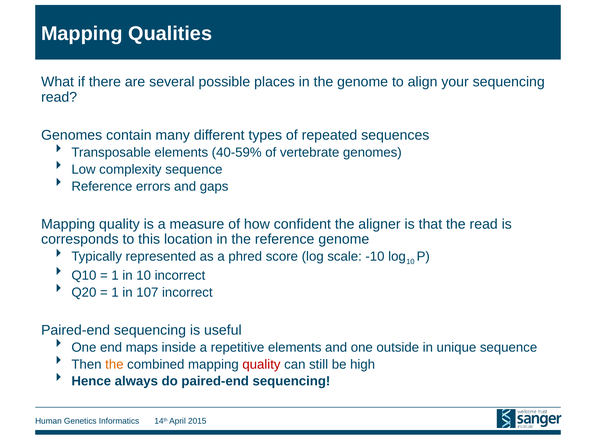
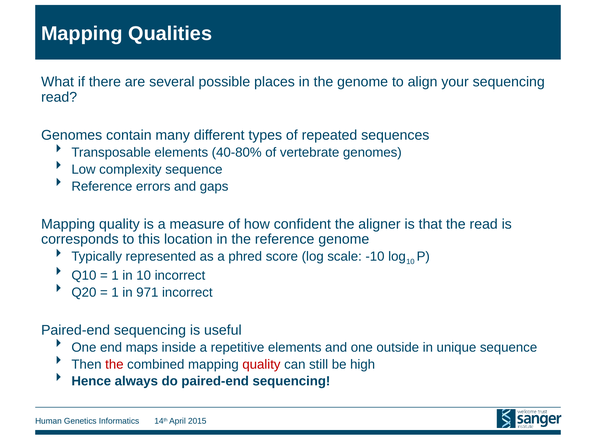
40-59%: 40-59% -> 40-80% (237, 152)
107: 107 -> 971 (147, 292)
the colour: orange -> red (114, 364)
